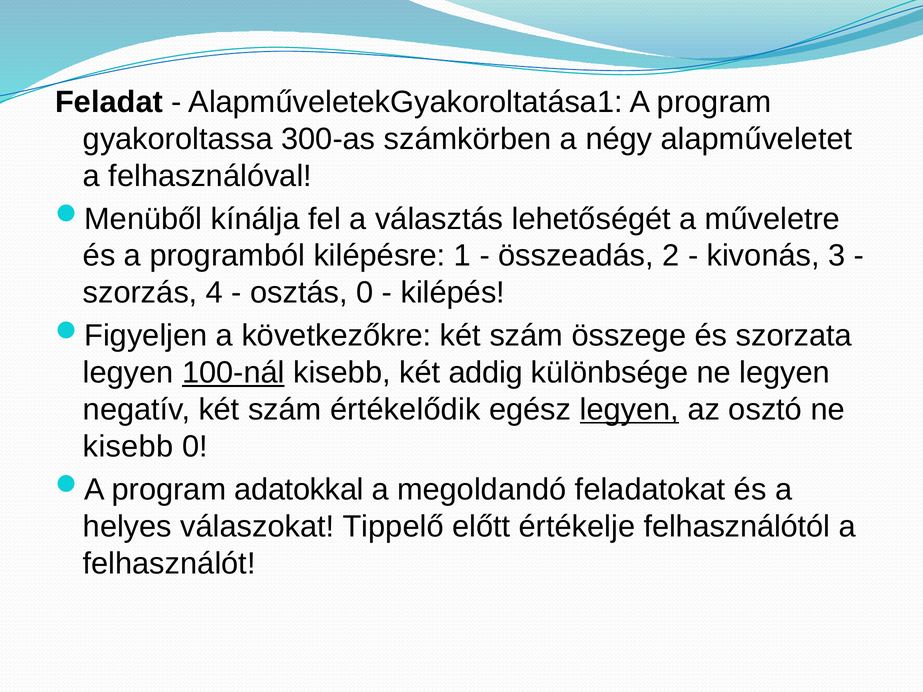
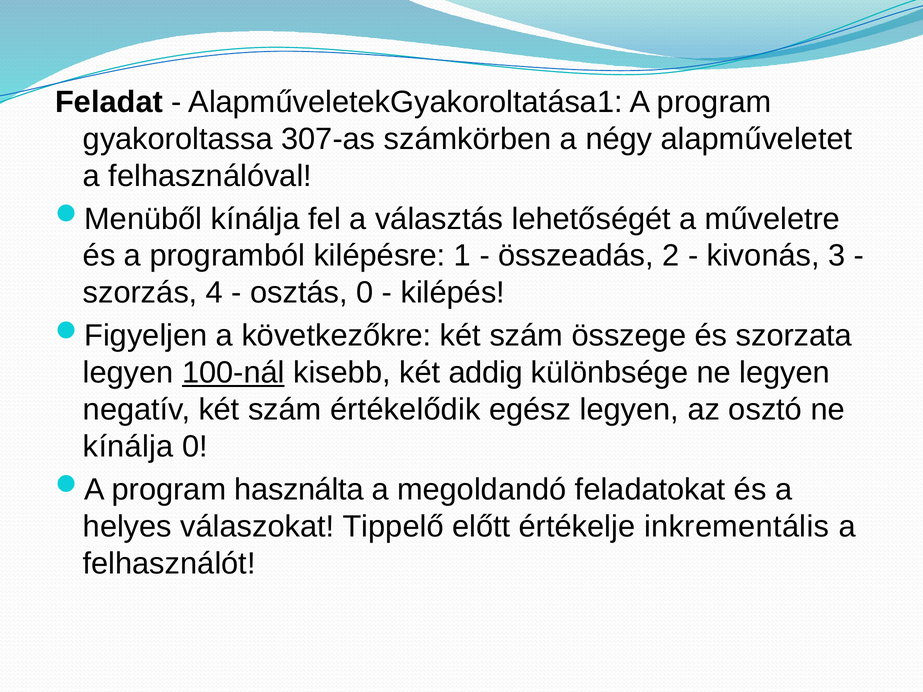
300-as: 300-as -> 307-as (328, 139)
legyen underline: present -> none (629, 410)
kisebb: kisebb -> kínálja (128, 447)
adatokkal: adatokkal -> használta (299, 490)
felhasználótól: felhasználótól -> inkrementális (737, 527)
